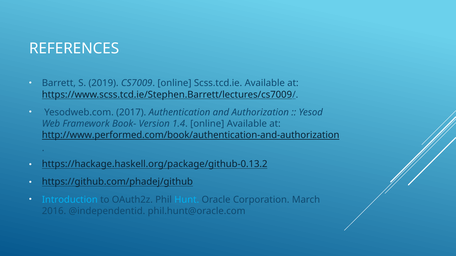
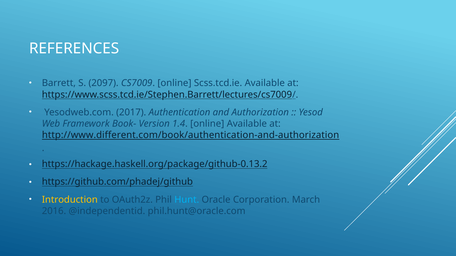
2019: 2019 -> 2097 (104, 83)
http://www.performed.com/book/authentication-and-authorization: http://www.performed.com/book/authentication-and-authorization -> http://www.different.com/book/authentication-and-authorization (191, 135)
Introduction colour: light blue -> yellow (70, 200)
